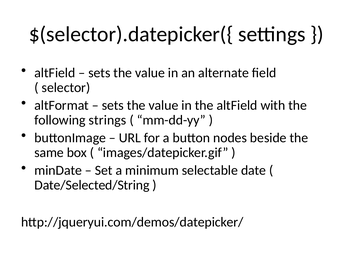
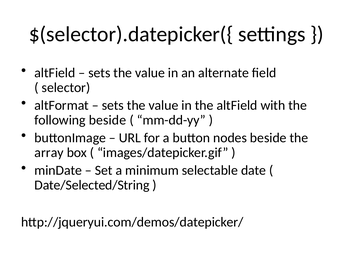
following strings: strings -> beside (107, 120)
same: same -> array (49, 153)
